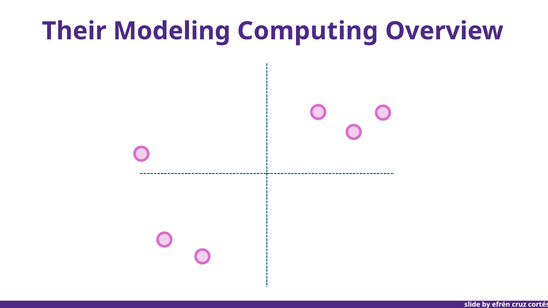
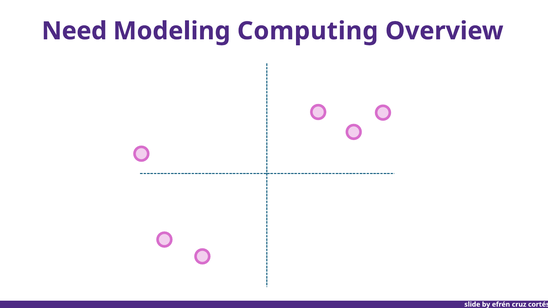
Their: Their -> Need (74, 31)
